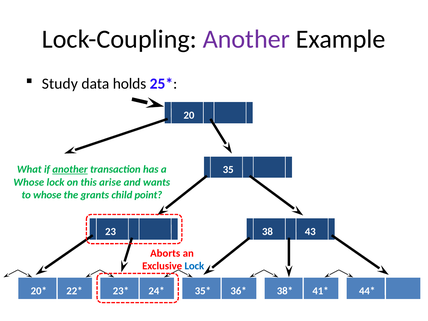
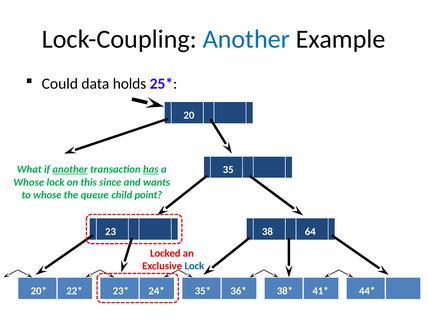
Another colour: purple -> blue (246, 39)
Study: Study -> Could (60, 84)
has underline: none -> present (151, 169)
arise: arise -> since (110, 182)
grants: grants -> queue (95, 195)
43: 43 -> 64 (310, 232)
Aborts: Aborts -> Locked (165, 253)
